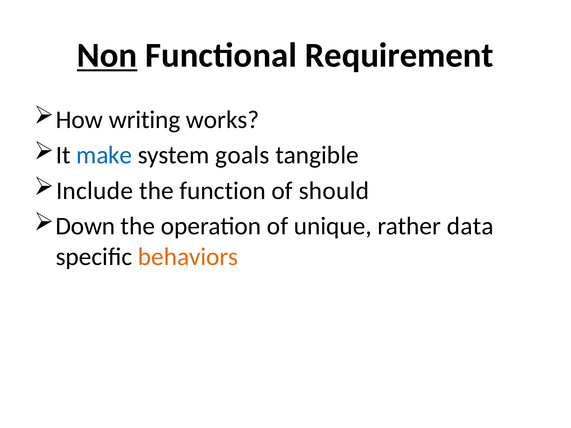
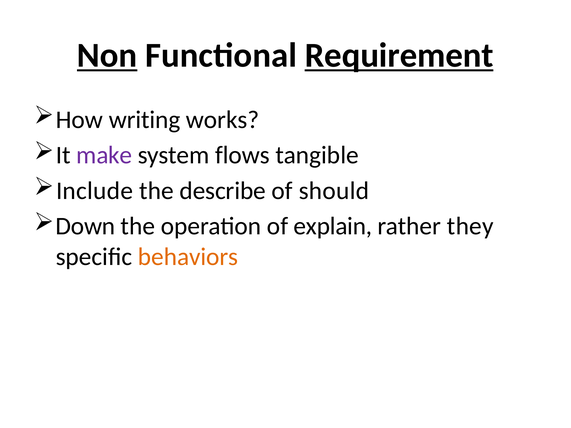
Requirement underline: none -> present (399, 55)
make colour: blue -> purple (104, 155)
goals: goals -> flows (242, 155)
function: function -> describe (223, 191)
unique: unique -> explain (333, 226)
data: data -> they (470, 226)
